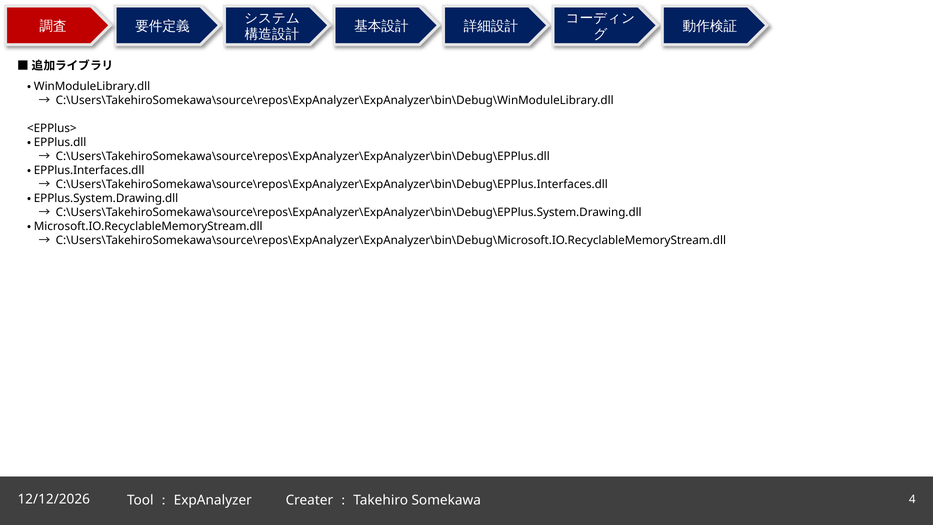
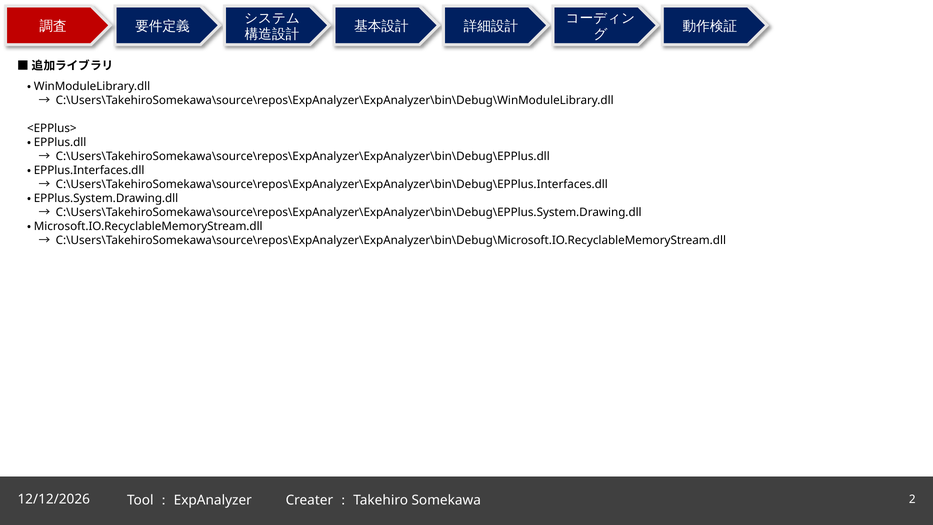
4: 4 -> 2 (912, 499)
